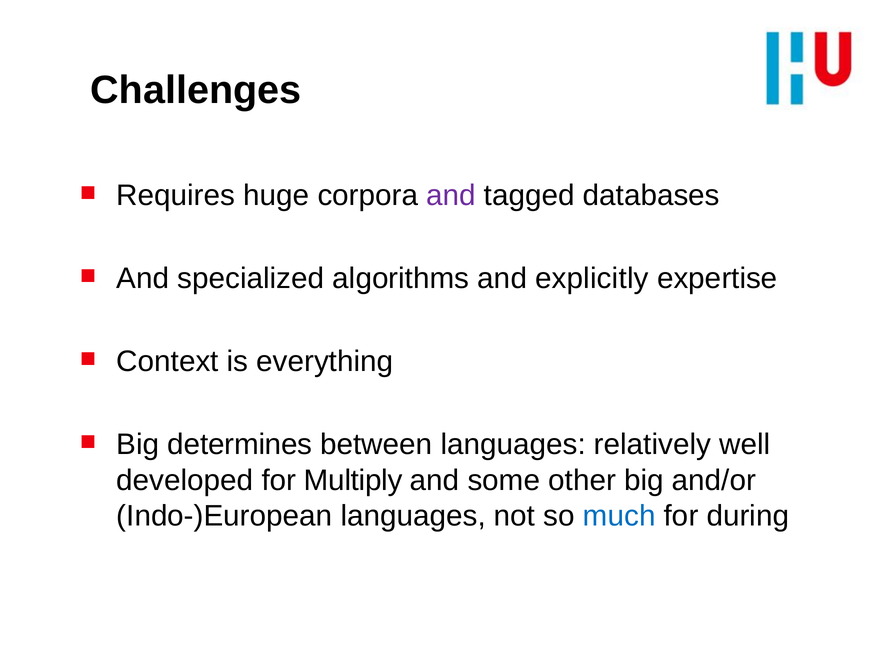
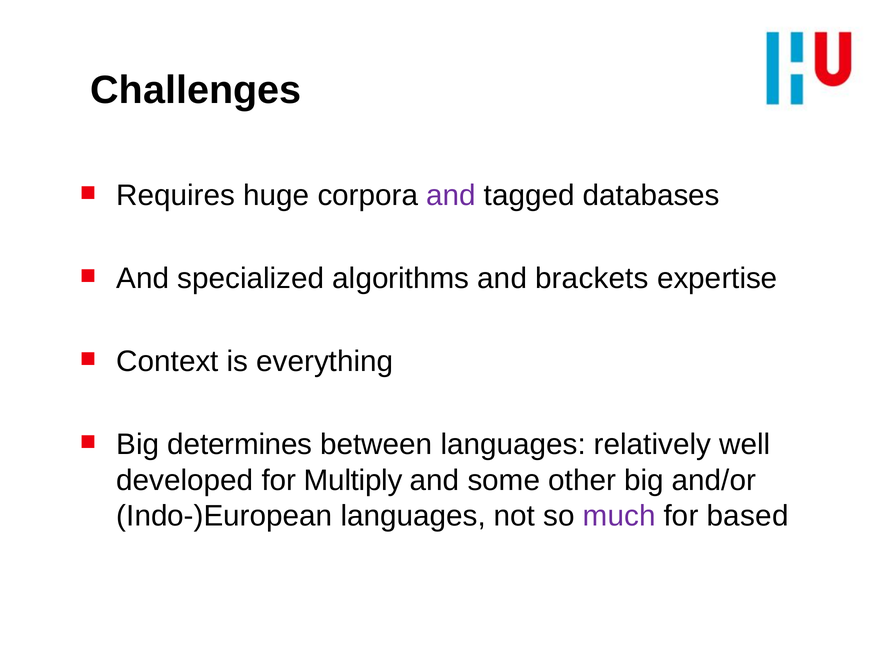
explicitly: explicitly -> brackets (592, 279)
much colour: blue -> purple (619, 516)
during: during -> based (748, 516)
